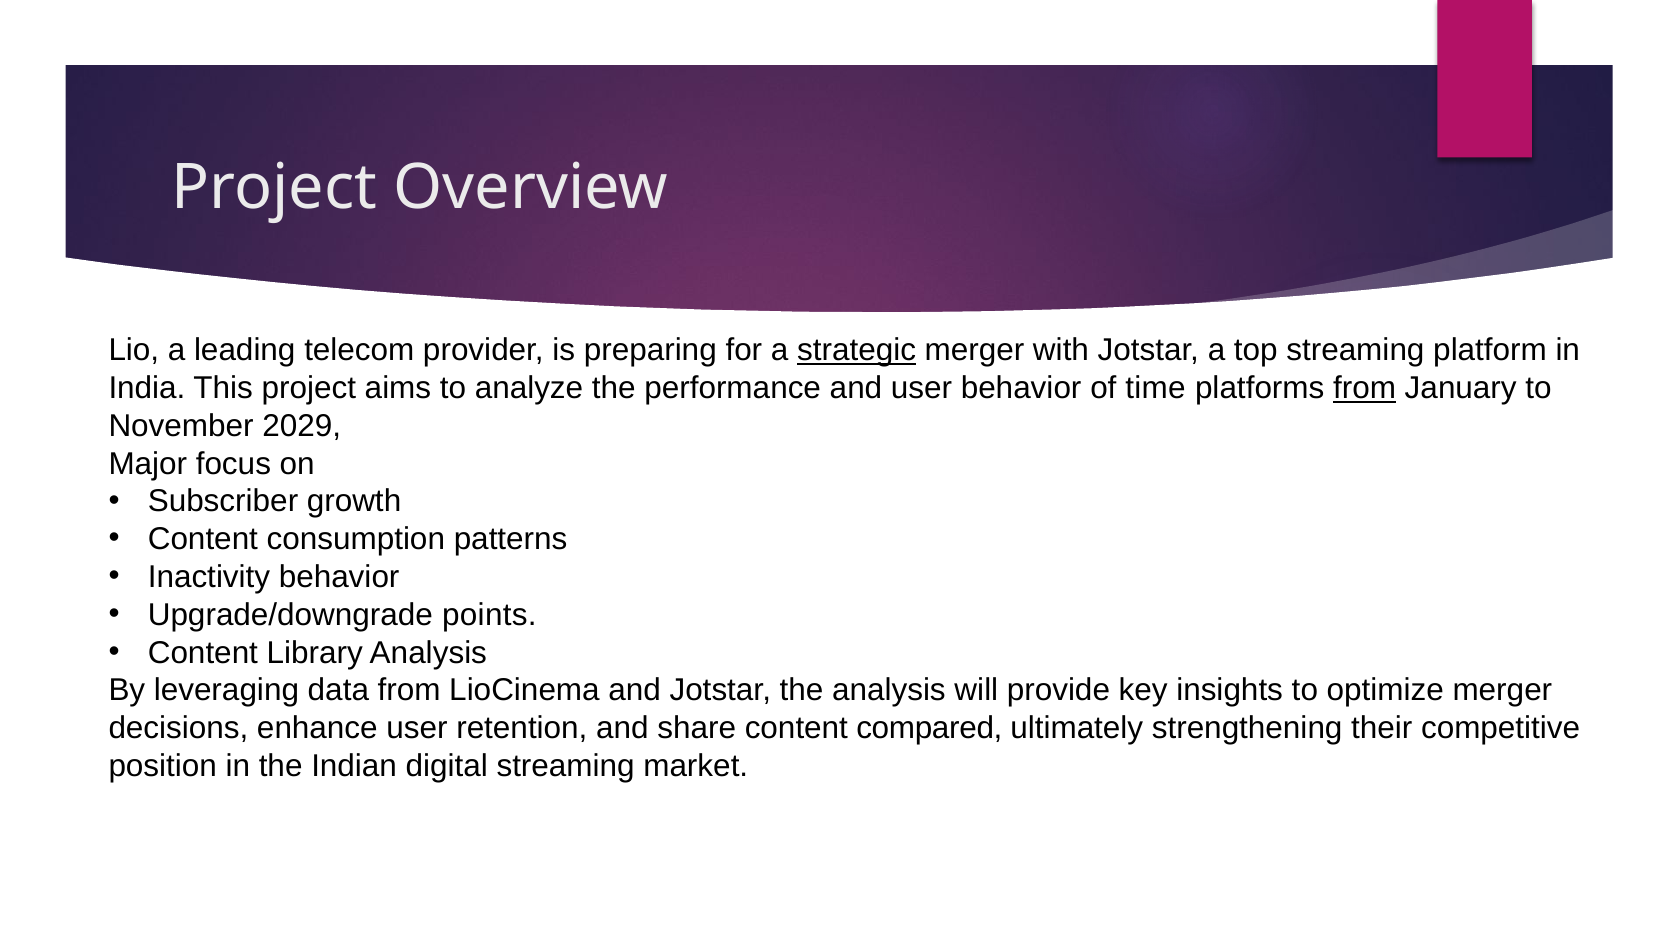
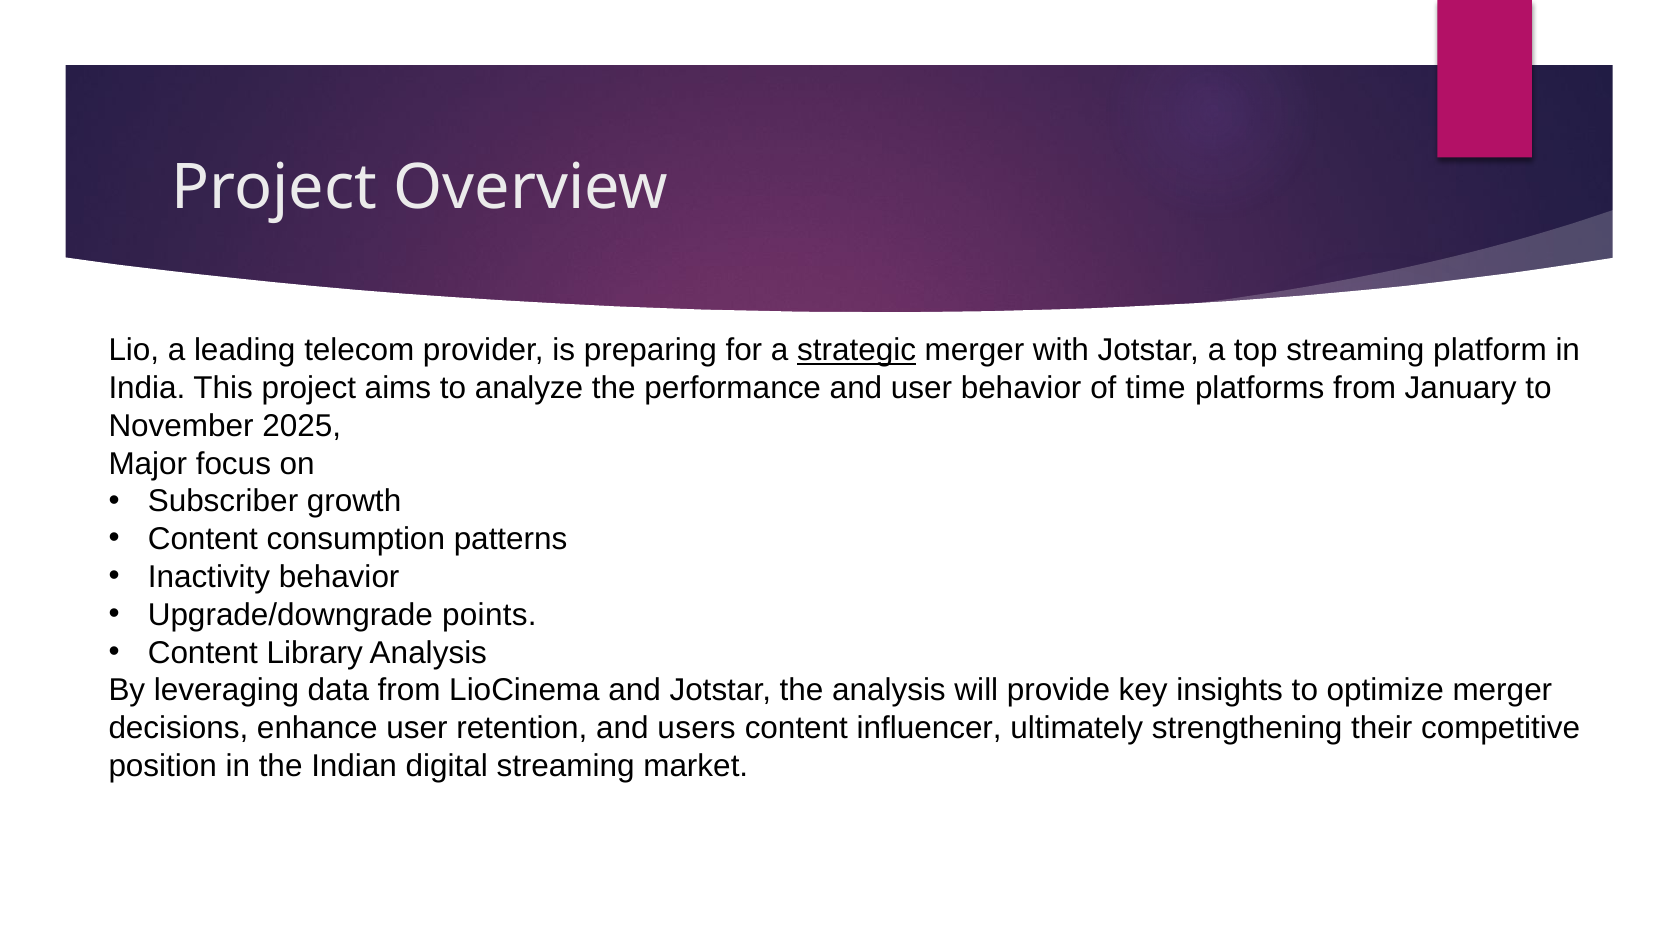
from underline: present -> none (1365, 388)
2029: 2029 -> 2025 (302, 426)
share: share -> users (697, 728)
compared: compared -> influencer (929, 728)
